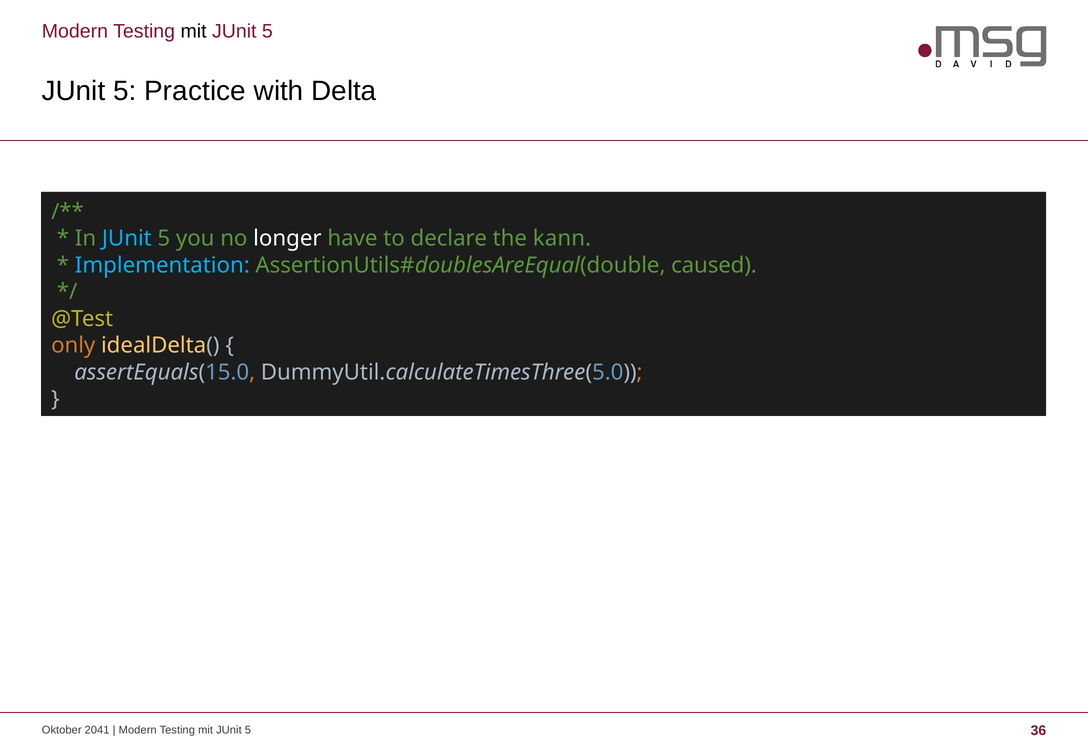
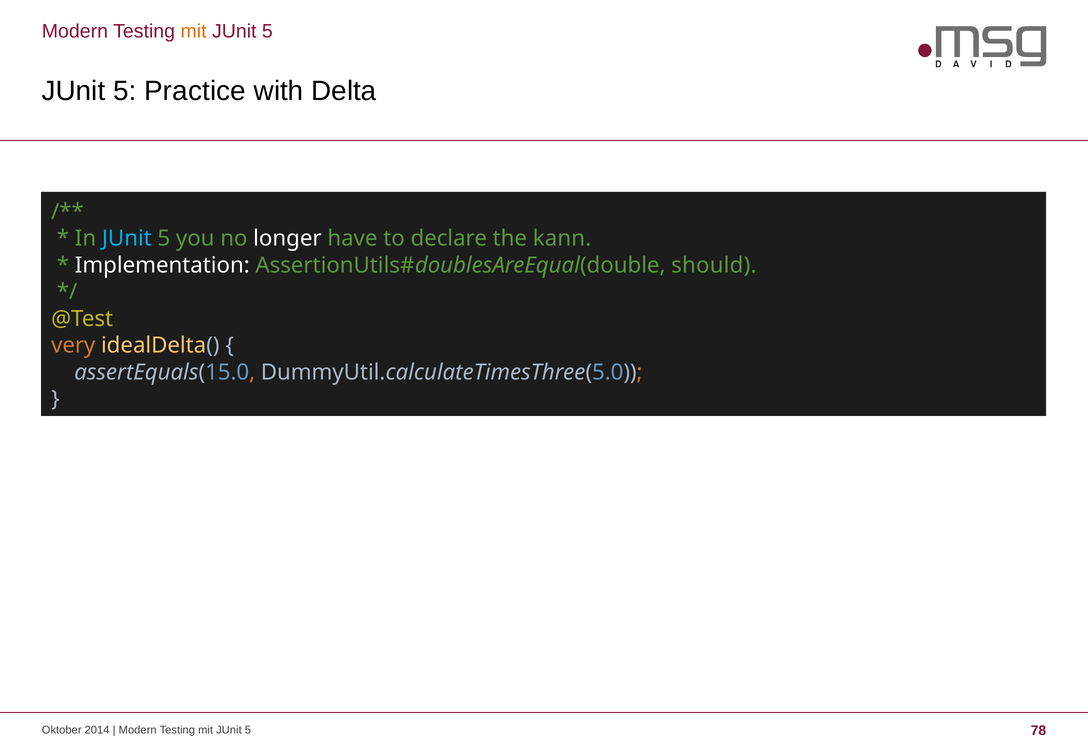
mit colour: black -> orange (194, 31)
Implementation colour: light blue -> white (162, 265)
caused: caused -> should (714, 265)
only: only -> very (73, 346)
2041: 2041 -> 2014 (97, 730)
36: 36 -> 78 (1038, 731)
